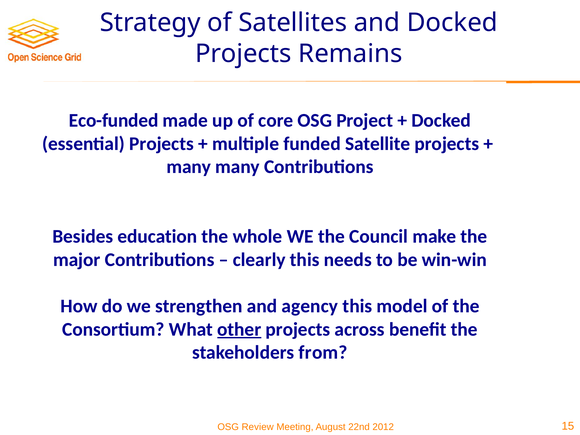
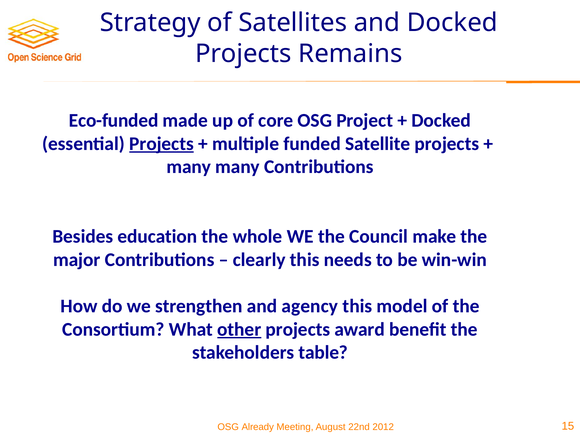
Projects underline: none -> present (162, 144)
across: across -> award (360, 329)
from: from -> table (323, 353)
Review: Review -> Already (258, 427)
